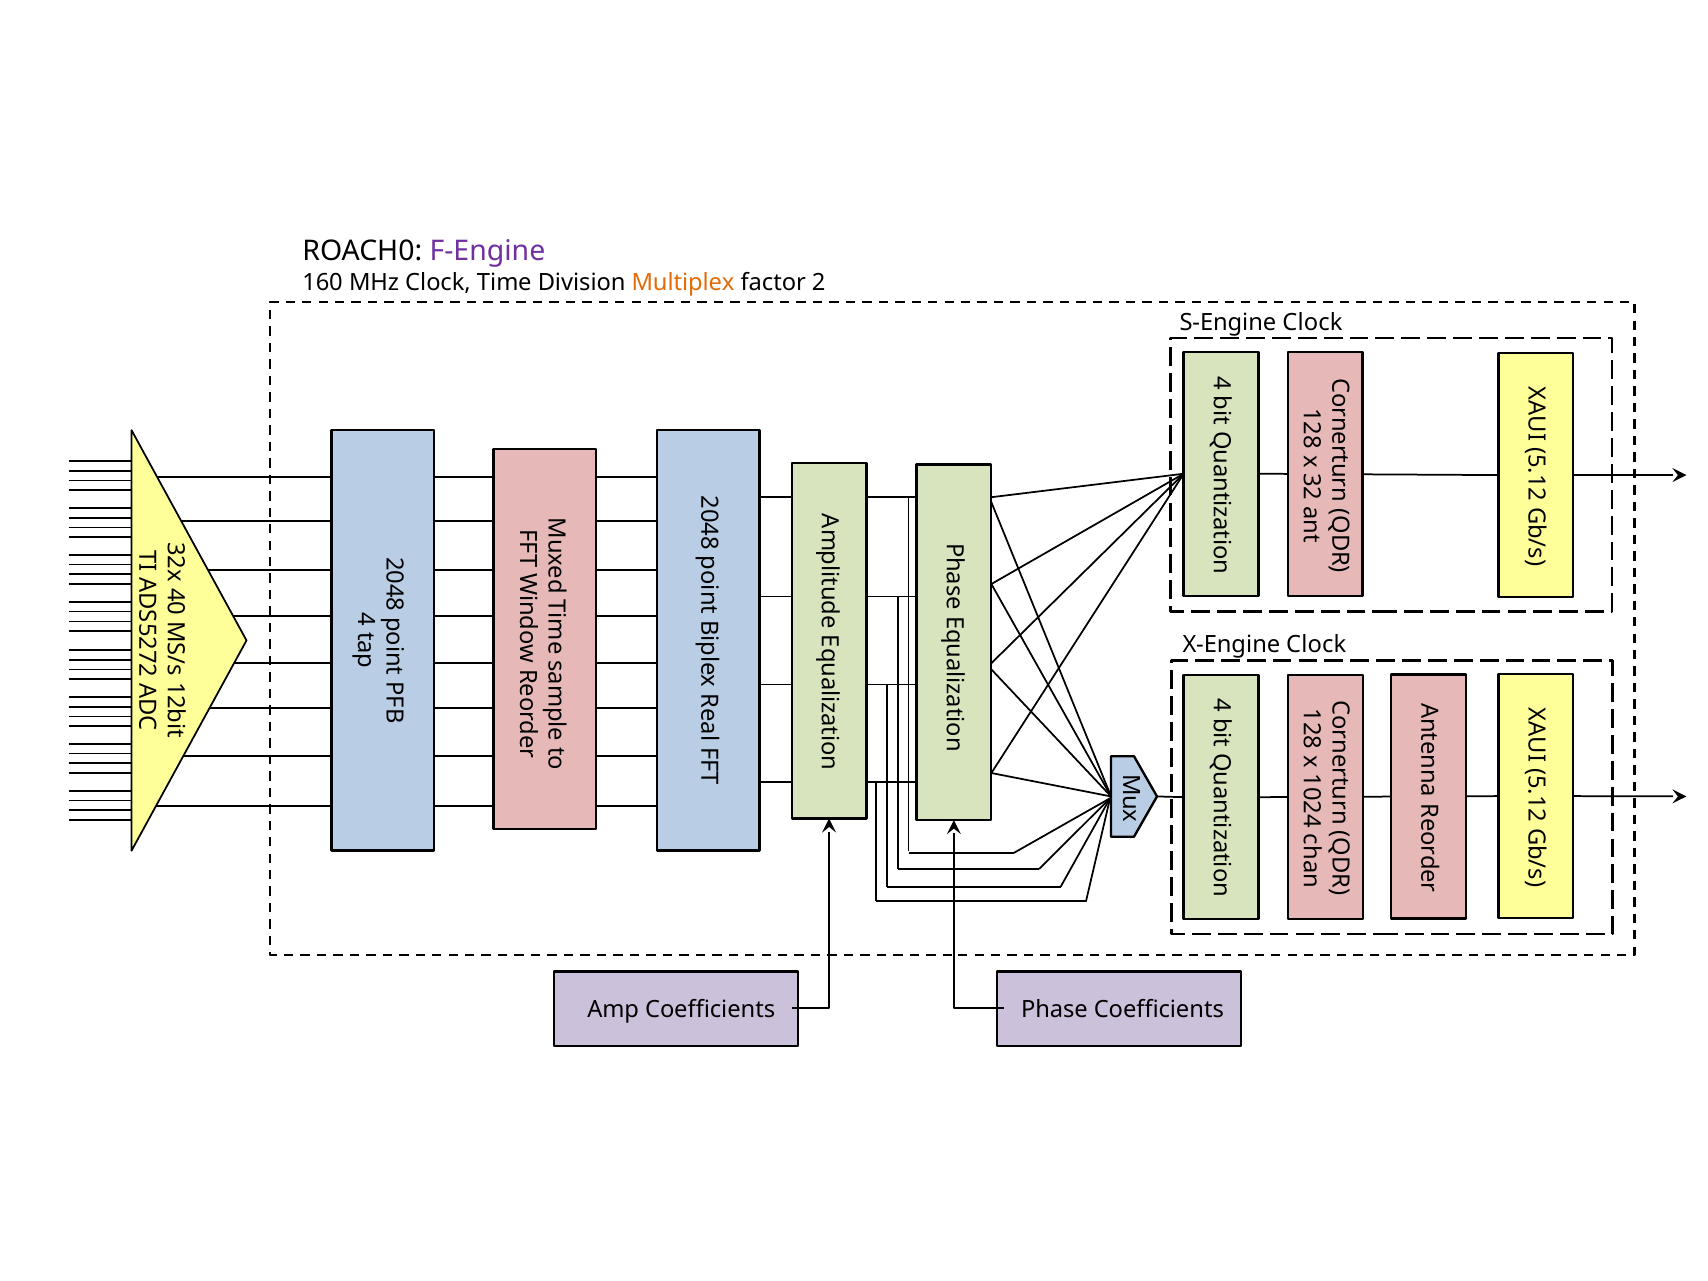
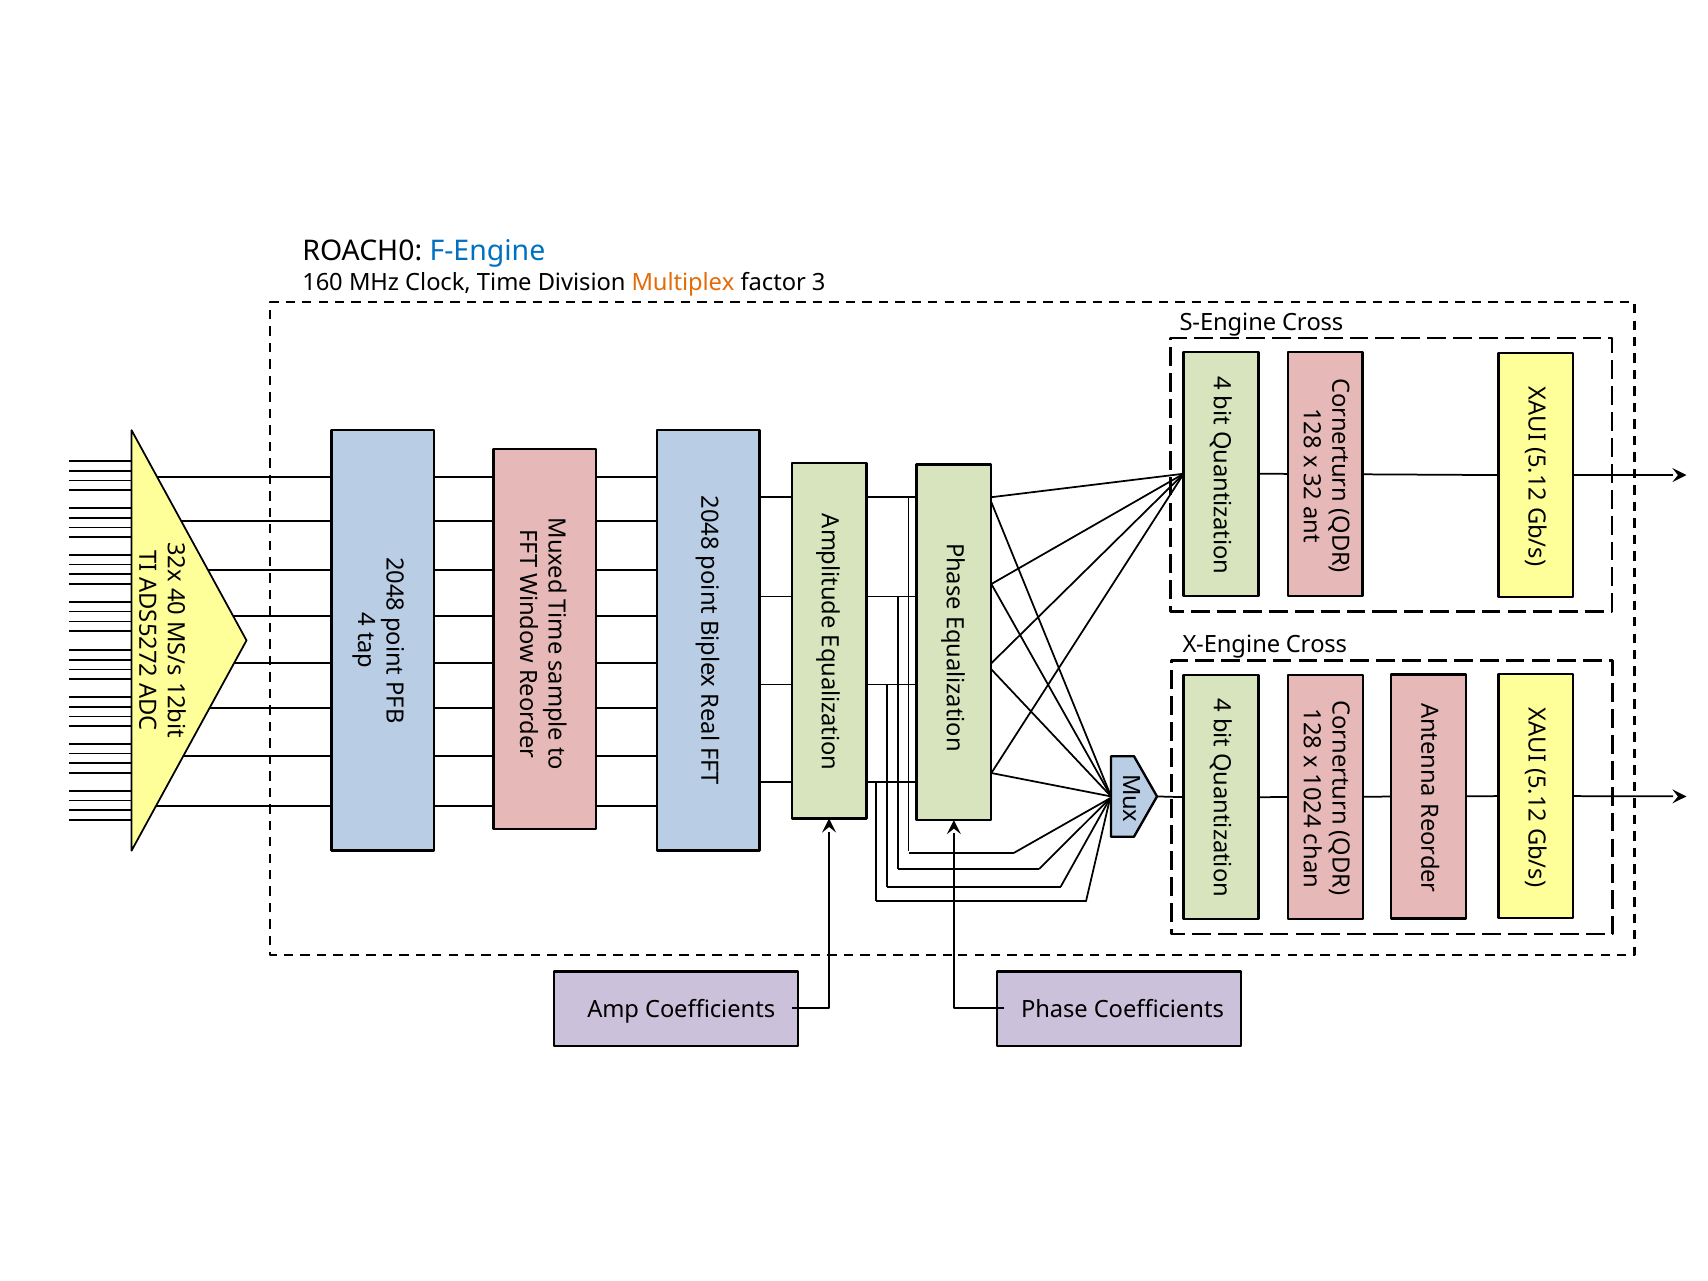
F-Engine colour: purple -> blue (487, 252)
factor 2: 2 -> 3 (819, 283)
S-Engine Clock: Clock -> Cross (1313, 323)
X-Engine Clock: Clock -> Cross (1316, 644)
